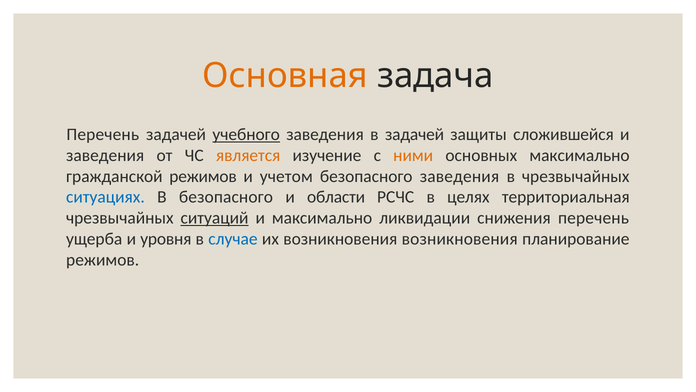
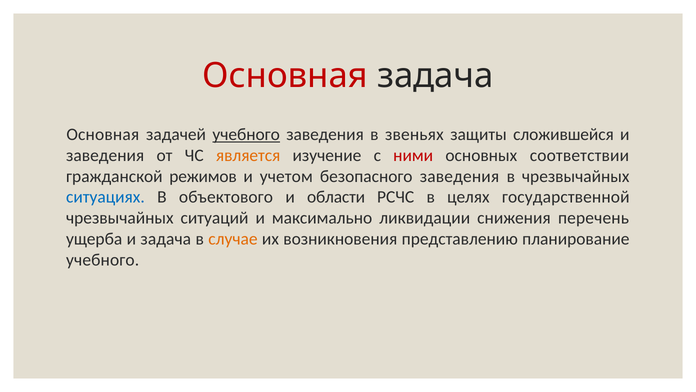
Основная colour: orange -> red (285, 76)
Перечень: Перечень -> Основная (103, 134)
в задачей: задачей -> звеньях (414, 134)
ними colour: orange -> red (413, 155)
основных максимально: максимально -> соответствии (579, 155)
В безопасного: безопасного -> объектового (226, 197)
территориальная: территориальная -> государственной (566, 197)
ситуаций underline: present -> none (215, 218)
и уровня: уровня -> задача (166, 239)
случае colour: blue -> orange (233, 239)
возникновения возникновения: возникновения -> представлению (460, 239)
режимов: режимов -> учебного (103, 260)
